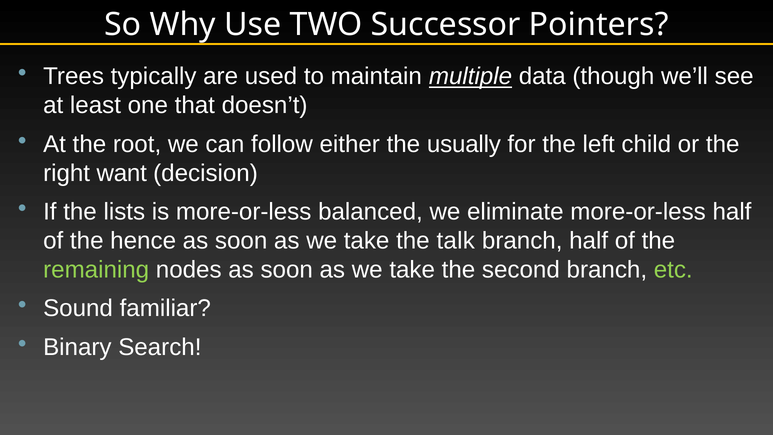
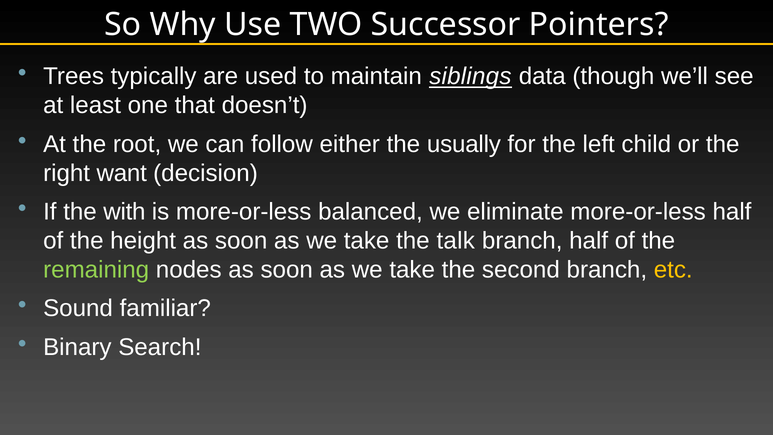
multiple: multiple -> siblings (470, 76)
lists: lists -> with (124, 212)
hence: hence -> height (143, 241)
etc colour: light green -> yellow (673, 270)
